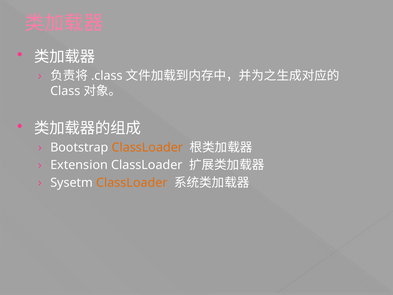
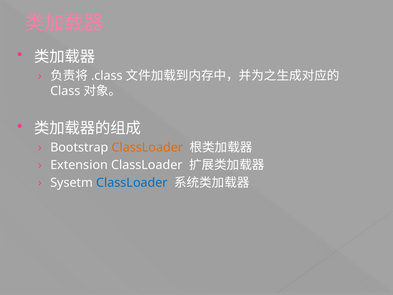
ClassLoader colour: orange -> blue (132, 182)
